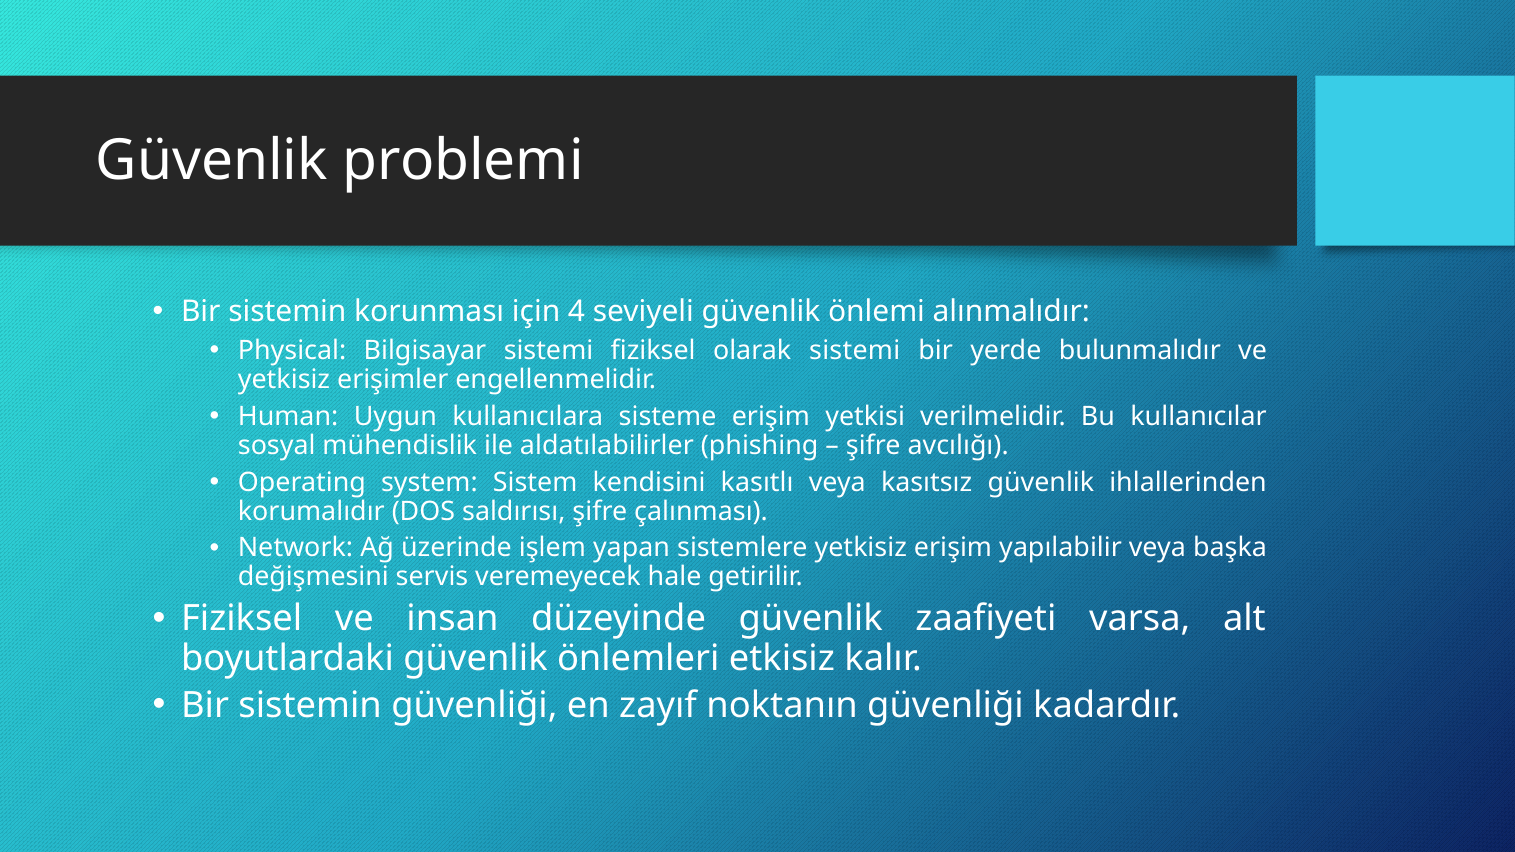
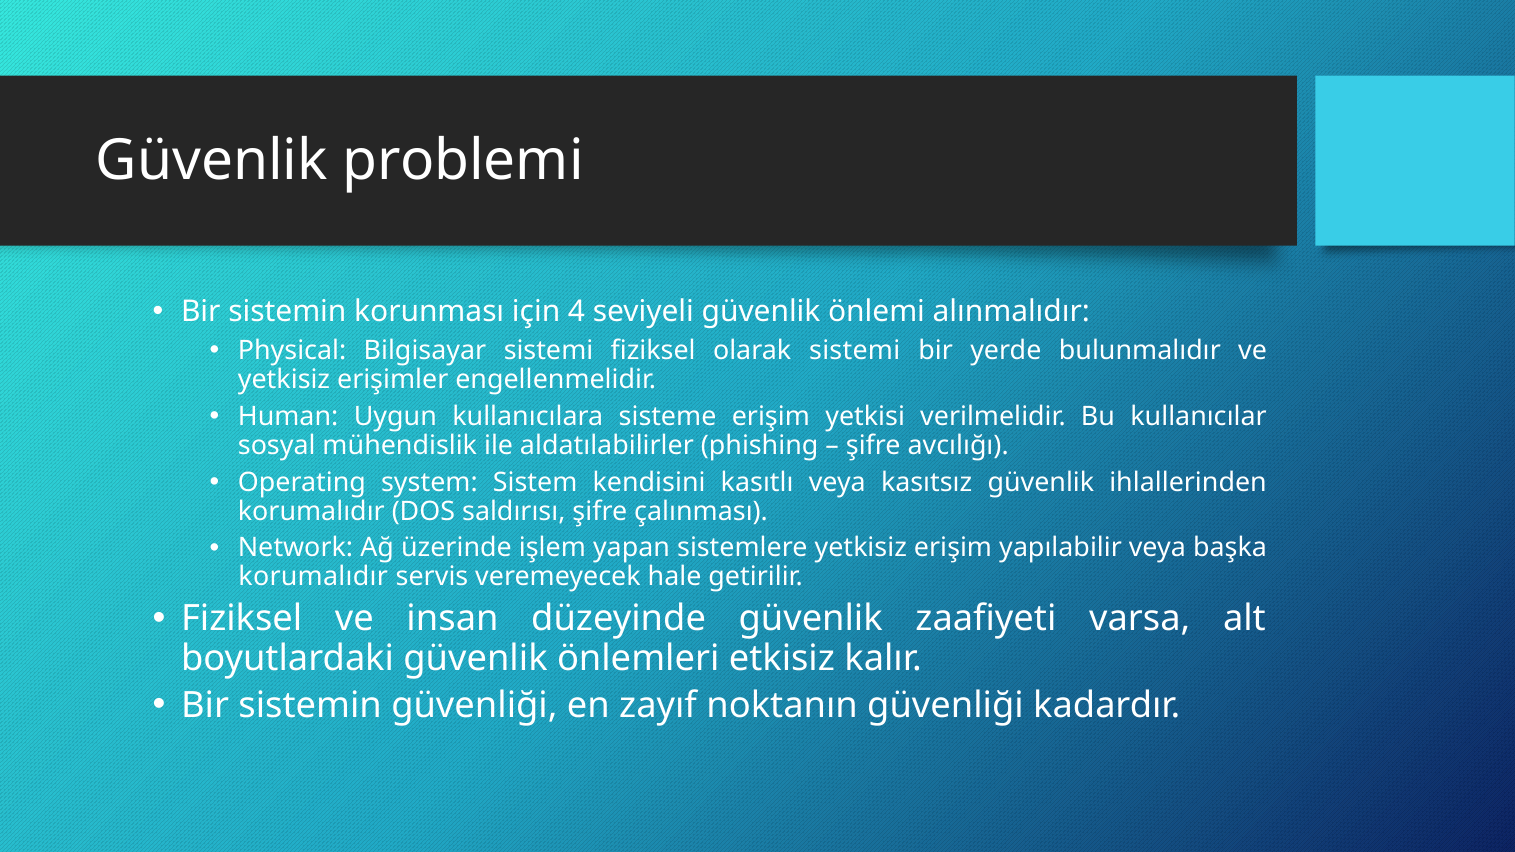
değişmesini: değişmesini -> korumalıdır (313, 577)
